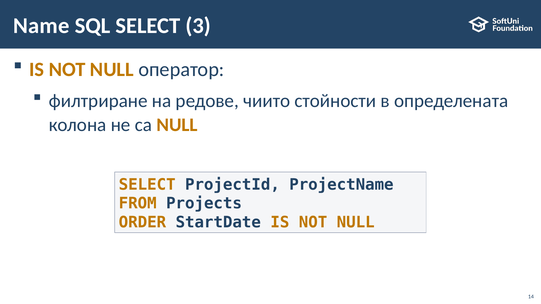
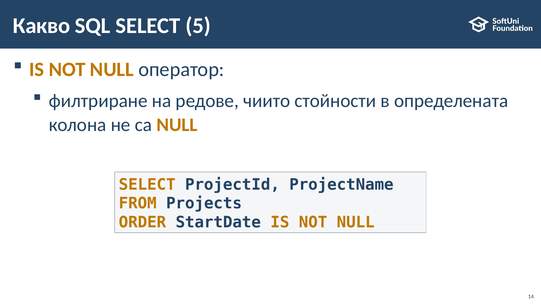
Name: Name -> Какво (42, 26)
3: 3 -> 5 (198, 26)
